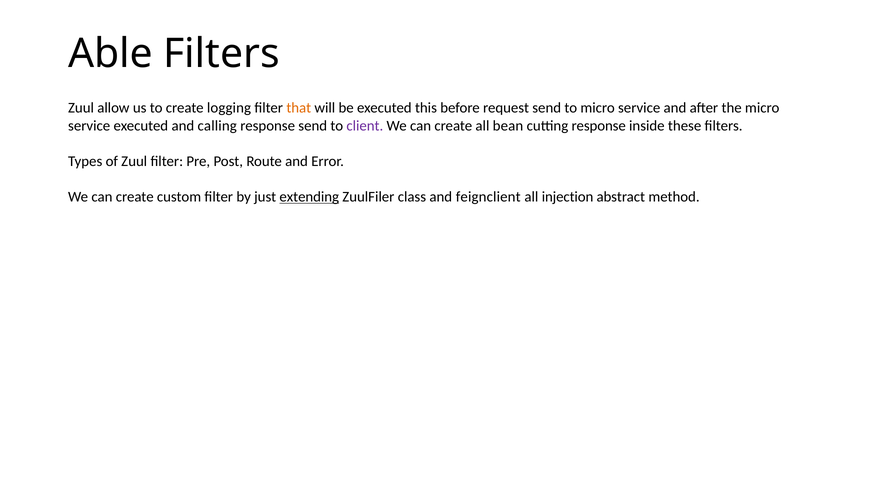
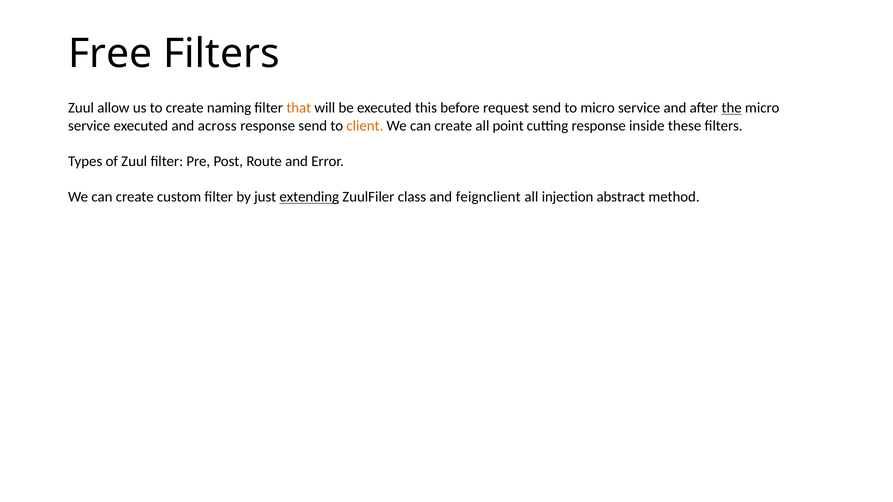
Able: Able -> Free (110, 54)
logging: logging -> naming (229, 108)
the underline: none -> present (732, 108)
calling: calling -> across (217, 126)
client colour: purple -> orange (365, 126)
bean: bean -> point (508, 126)
